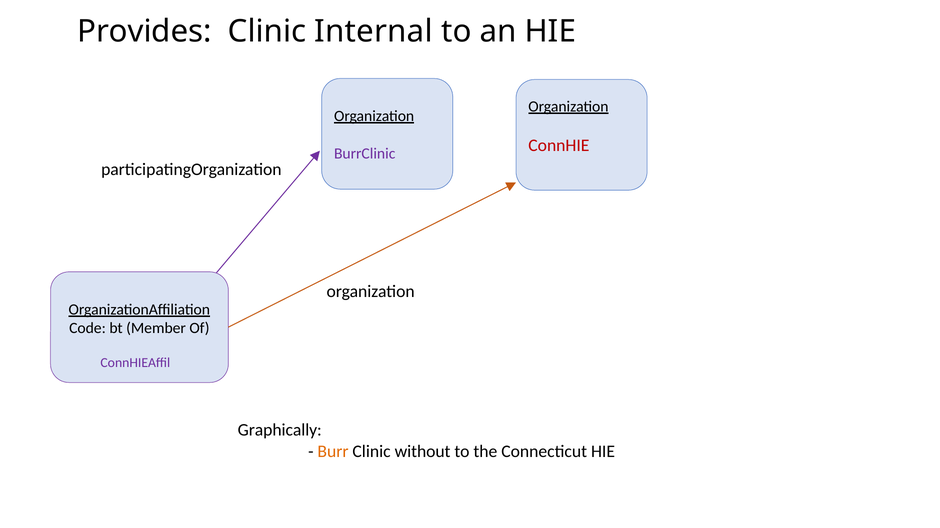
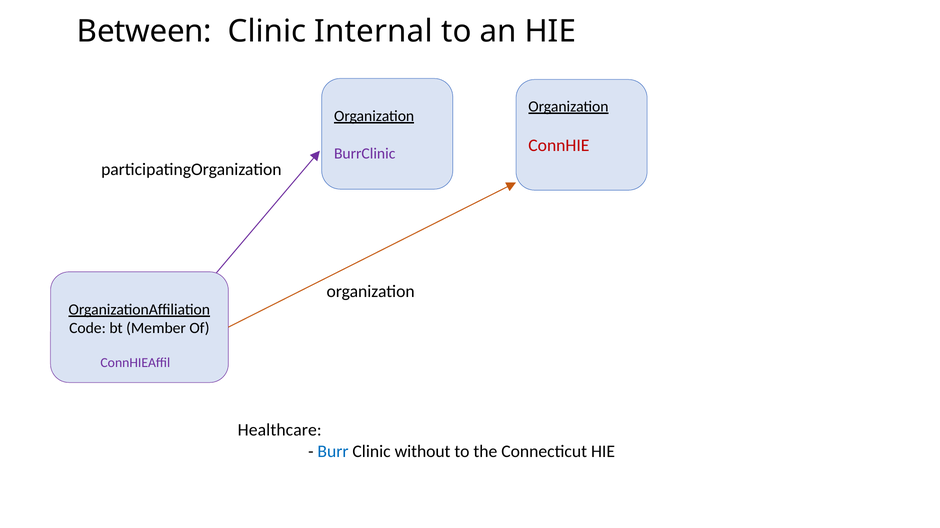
Provides: Provides -> Between (144, 32)
Graphically: Graphically -> Healthcare (280, 431)
Burr colour: orange -> blue (333, 452)
